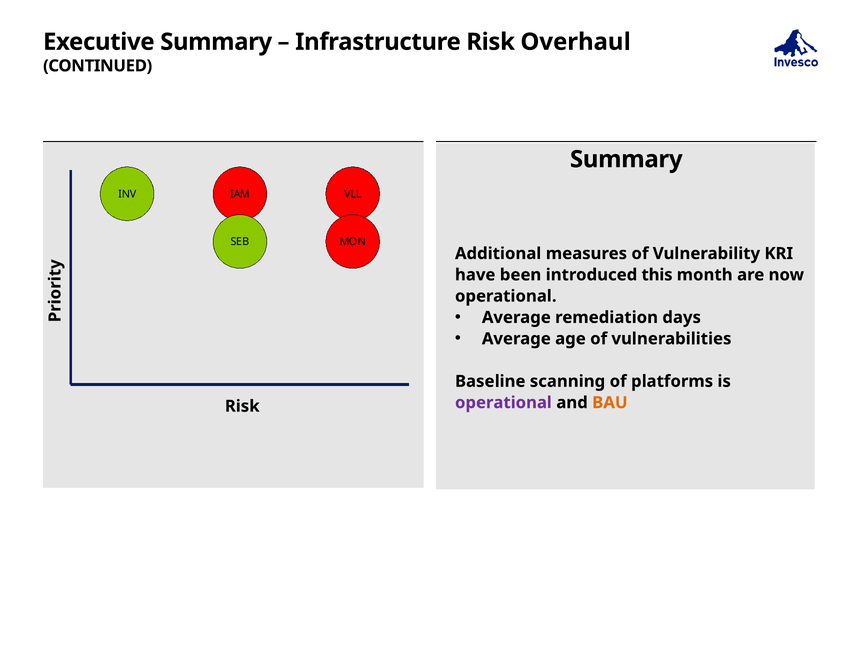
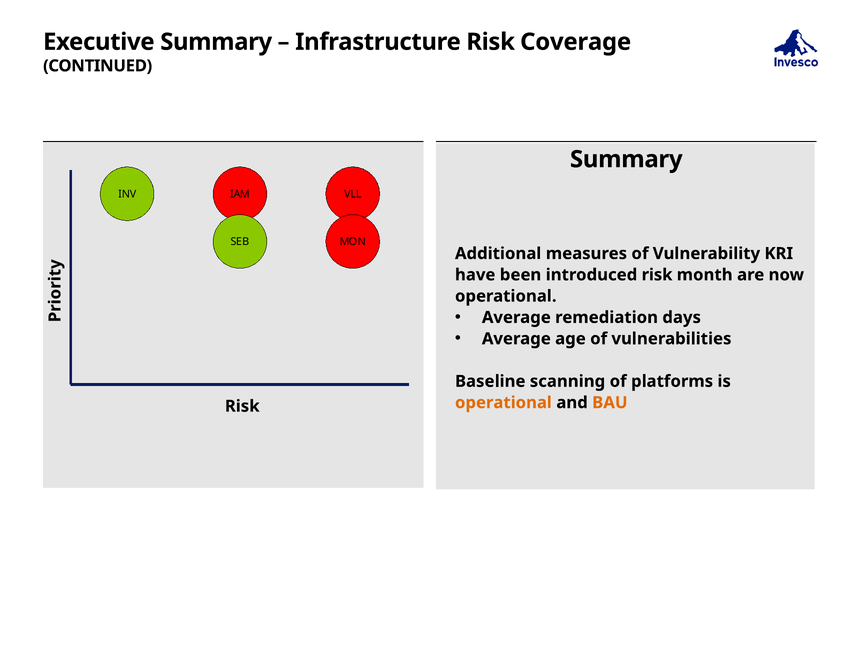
Overhaul: Overhaul -> Coverage (576, 42)
introduced this: this -> risk (657, 275)
operational colour: purple -> orange (503, 402)
